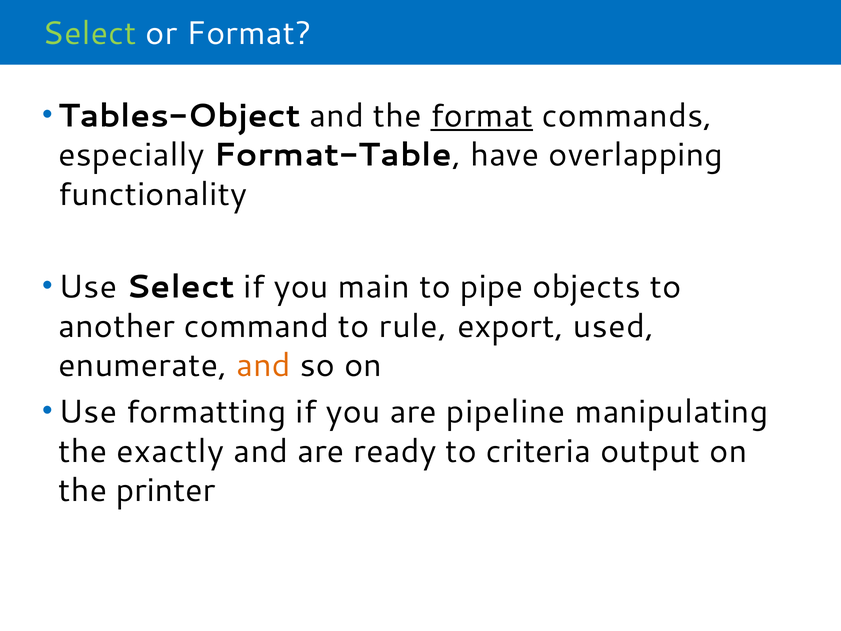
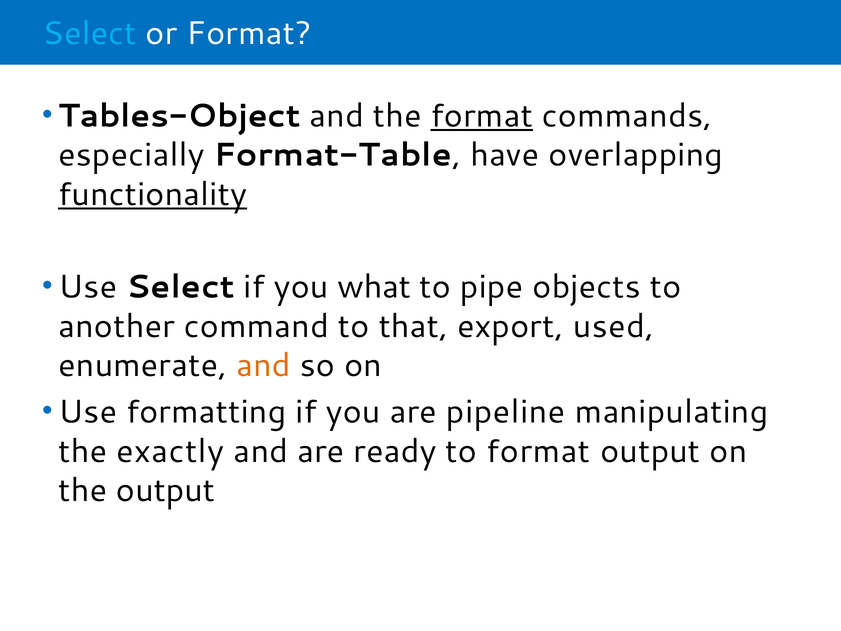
Select colour: light green -> light blue (89, 33)
functionality underline: none -> present (153, 194)
main: main -> what (374, 287)
rule: rule -> that (413, 326)
to criteria: criteria -> format (538, 451)
the printer: printer -> output (166, 490)
